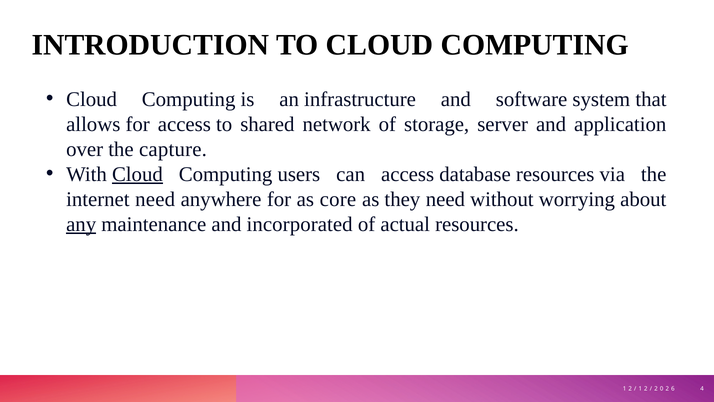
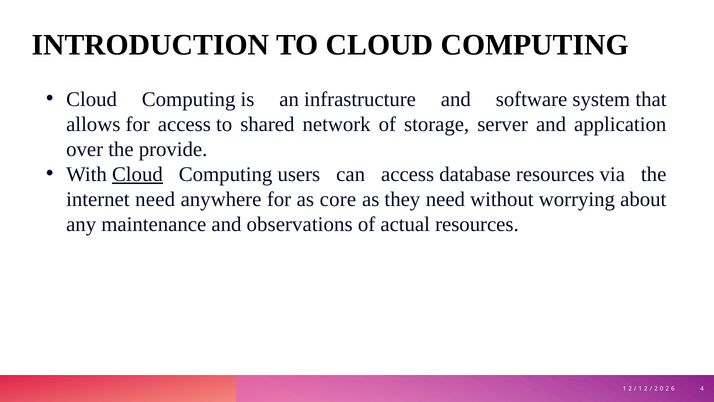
capture: capture -> provide (173, 149)
any underline: present -> none (81, 224)
incorporated: incorporated -> observations (300, 224)
